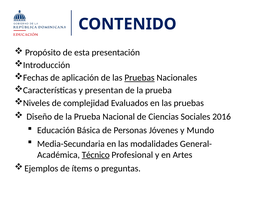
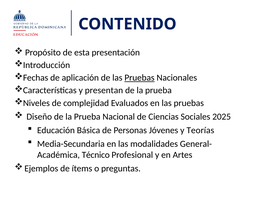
2016: 2016 -> 2025 (222, 117)
Mundo: Mundo -> Teorías (200, 130)
Técnico underline: present -> none (96, 155)
